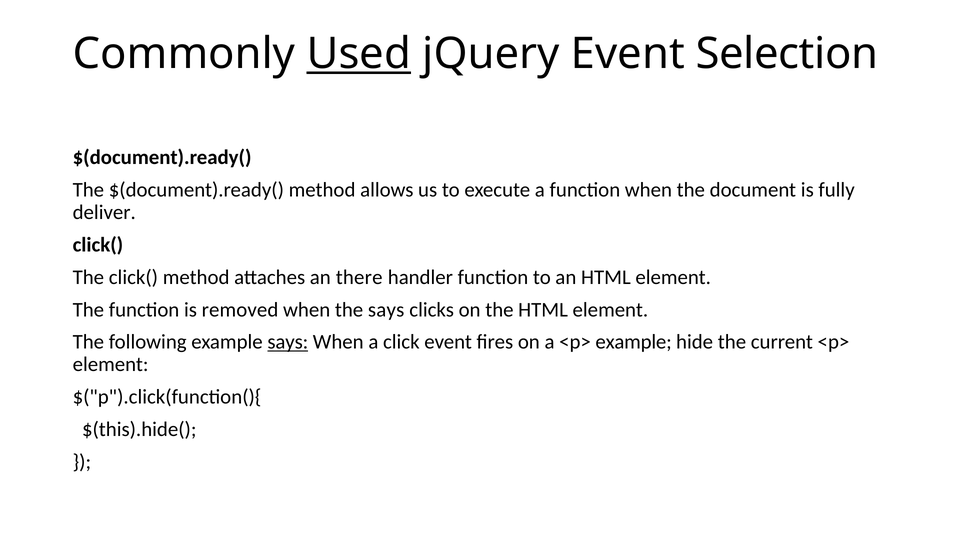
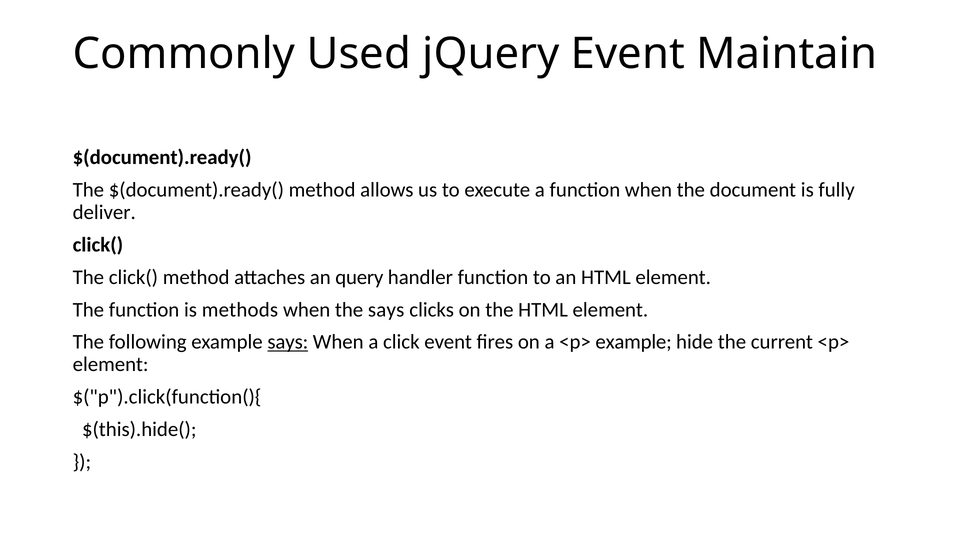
Used underline: present -> none (359, 54)
Selection: Selection -> Maintain (787, 54)
there: there -> query (359, 277)
removed: removed -> methods (240, 310)
